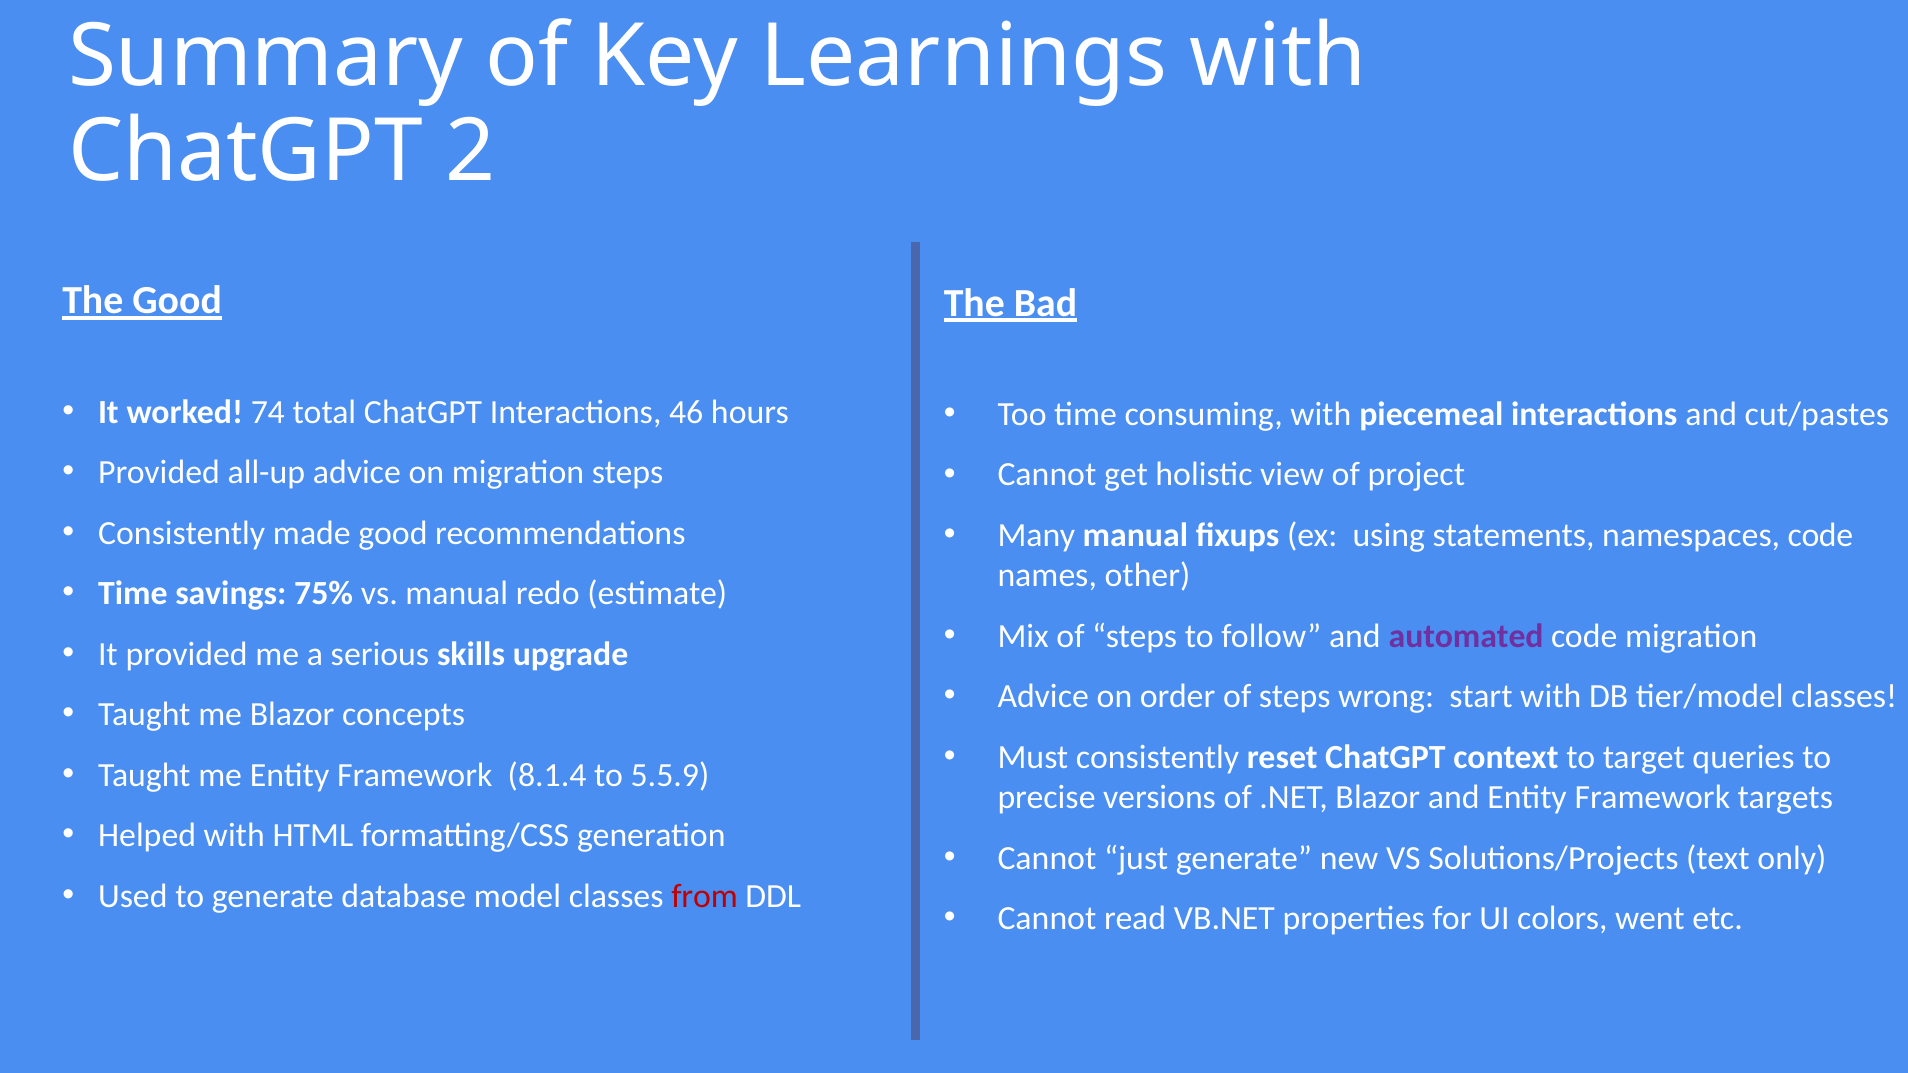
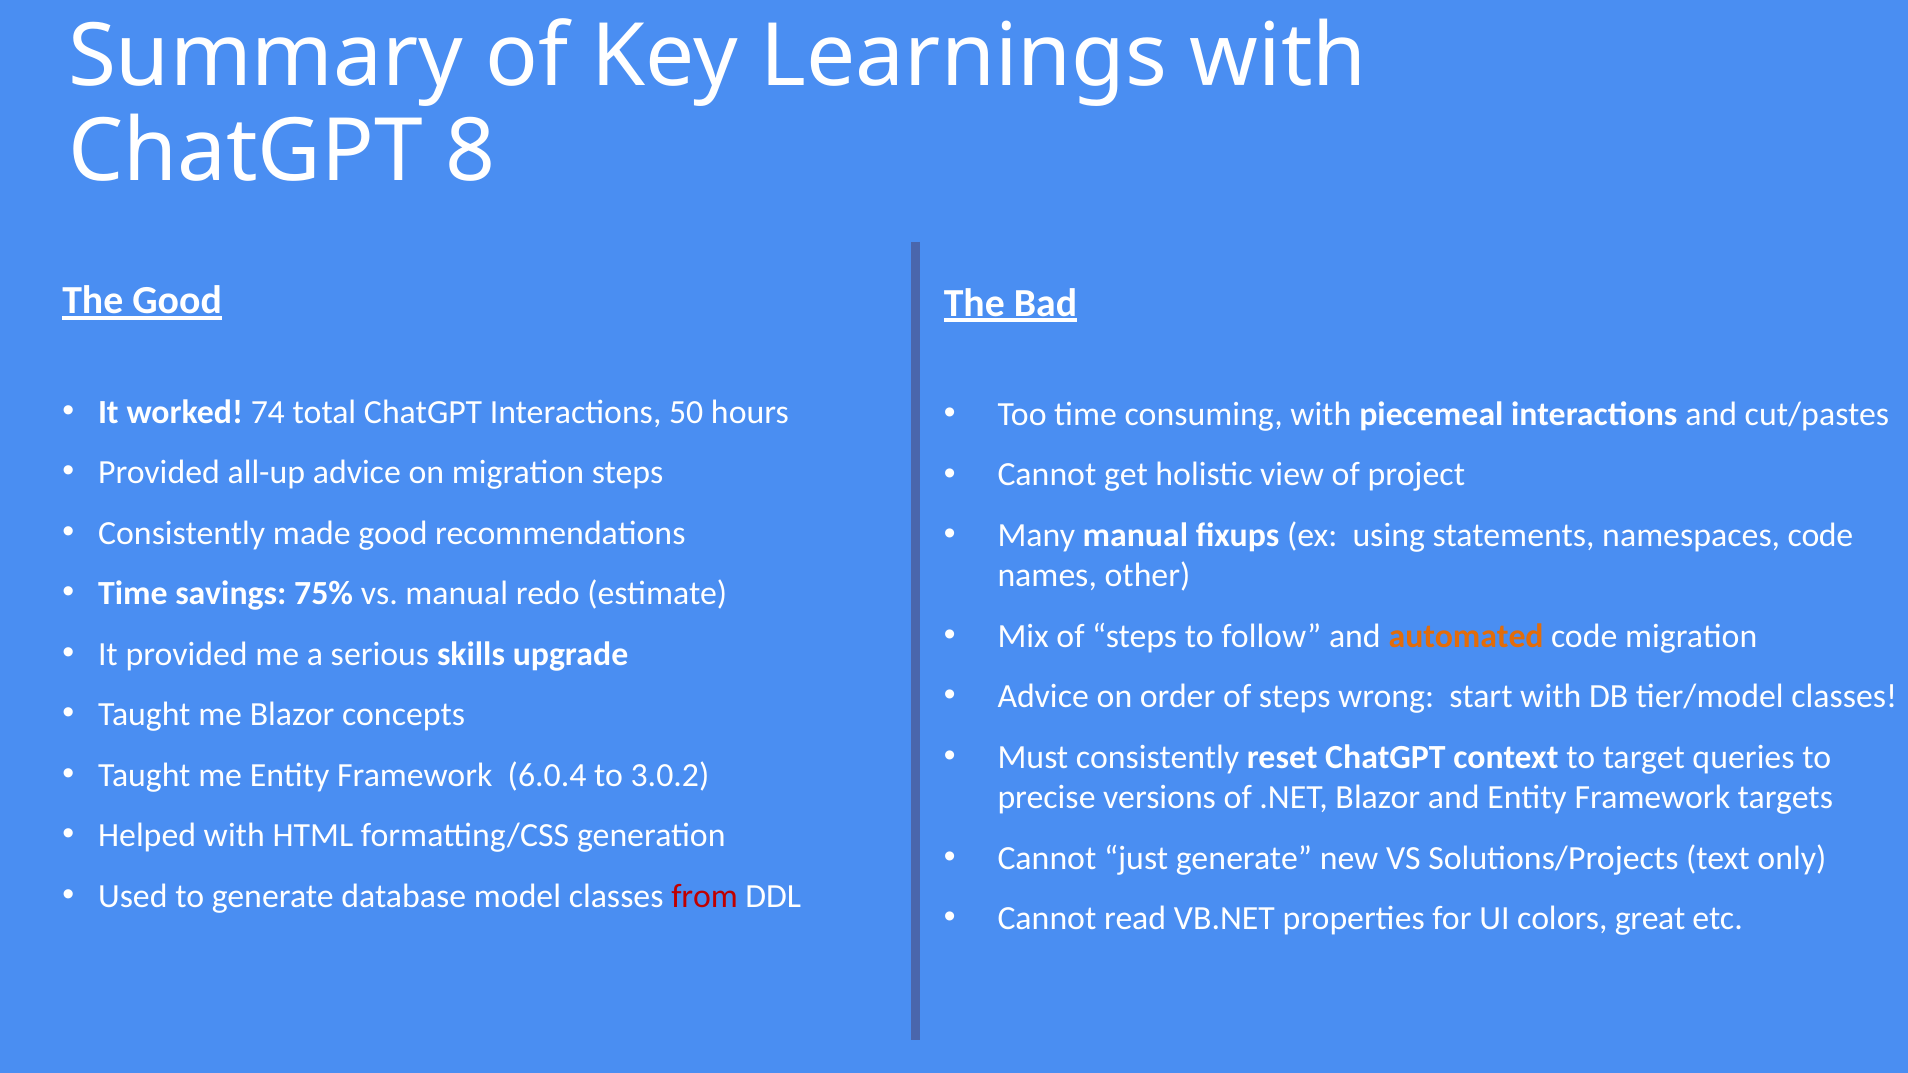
2: 2 -> 8 (471, 151)
46: 46 -> 50 (686, 412)
automated colour: purple -> orange (1466, 636)
8.1.4: 8.1.4 -> 6.0.4 (547, 775)
5.5.9: 5.5.9 -> 3.0.2 (670, 775)
went: went -> great (1650, 919)
